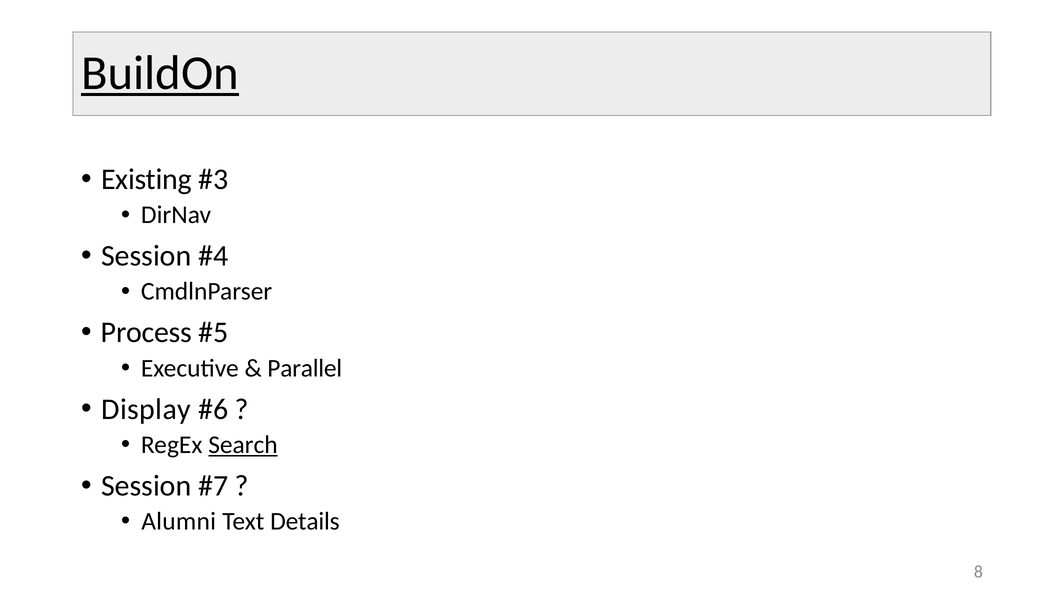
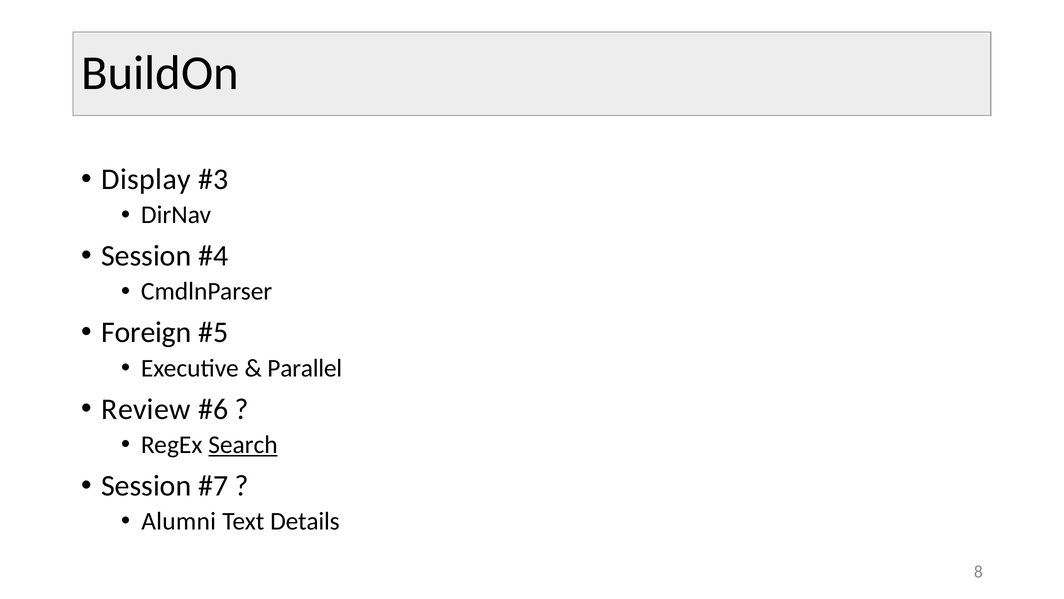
BuildOn underline: present -> none (160, 73)
Existing: Existing -> Display (146, 179)
Process: Process -> Foreign (146, 332)
Display: Display -> Review (146, 409)
